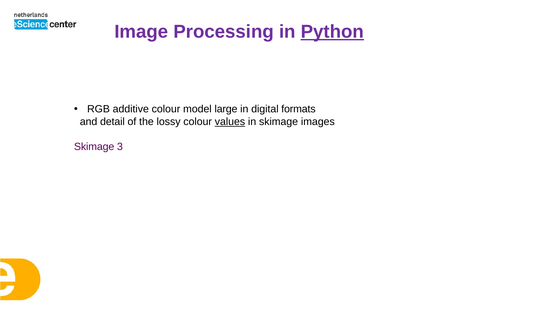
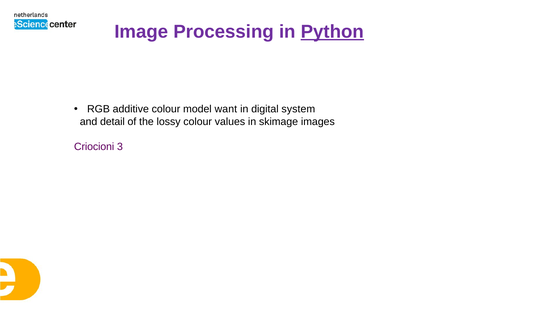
large: large -> want (226, 109)
formats: formats -> system (298, 109)
values underline: present -> none (230, 122)
Skimage: Skimage -> Criocioni (94, 147)
